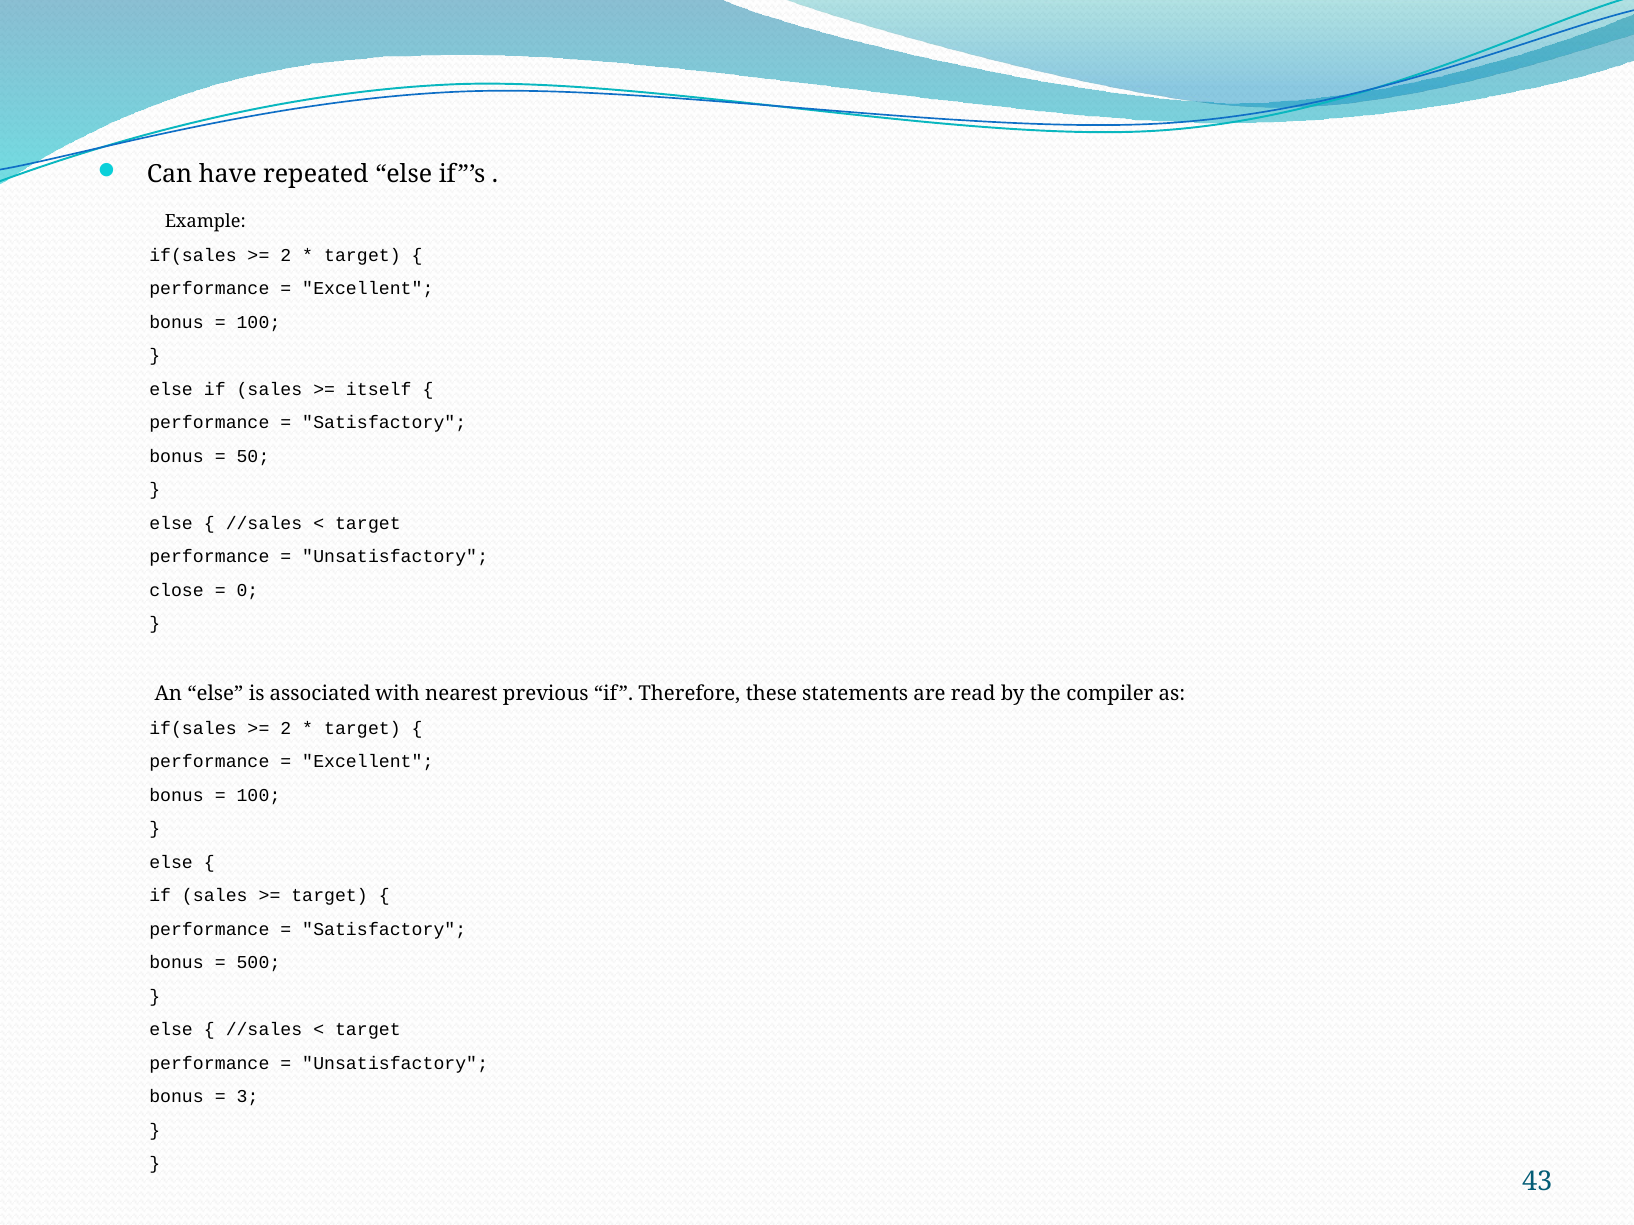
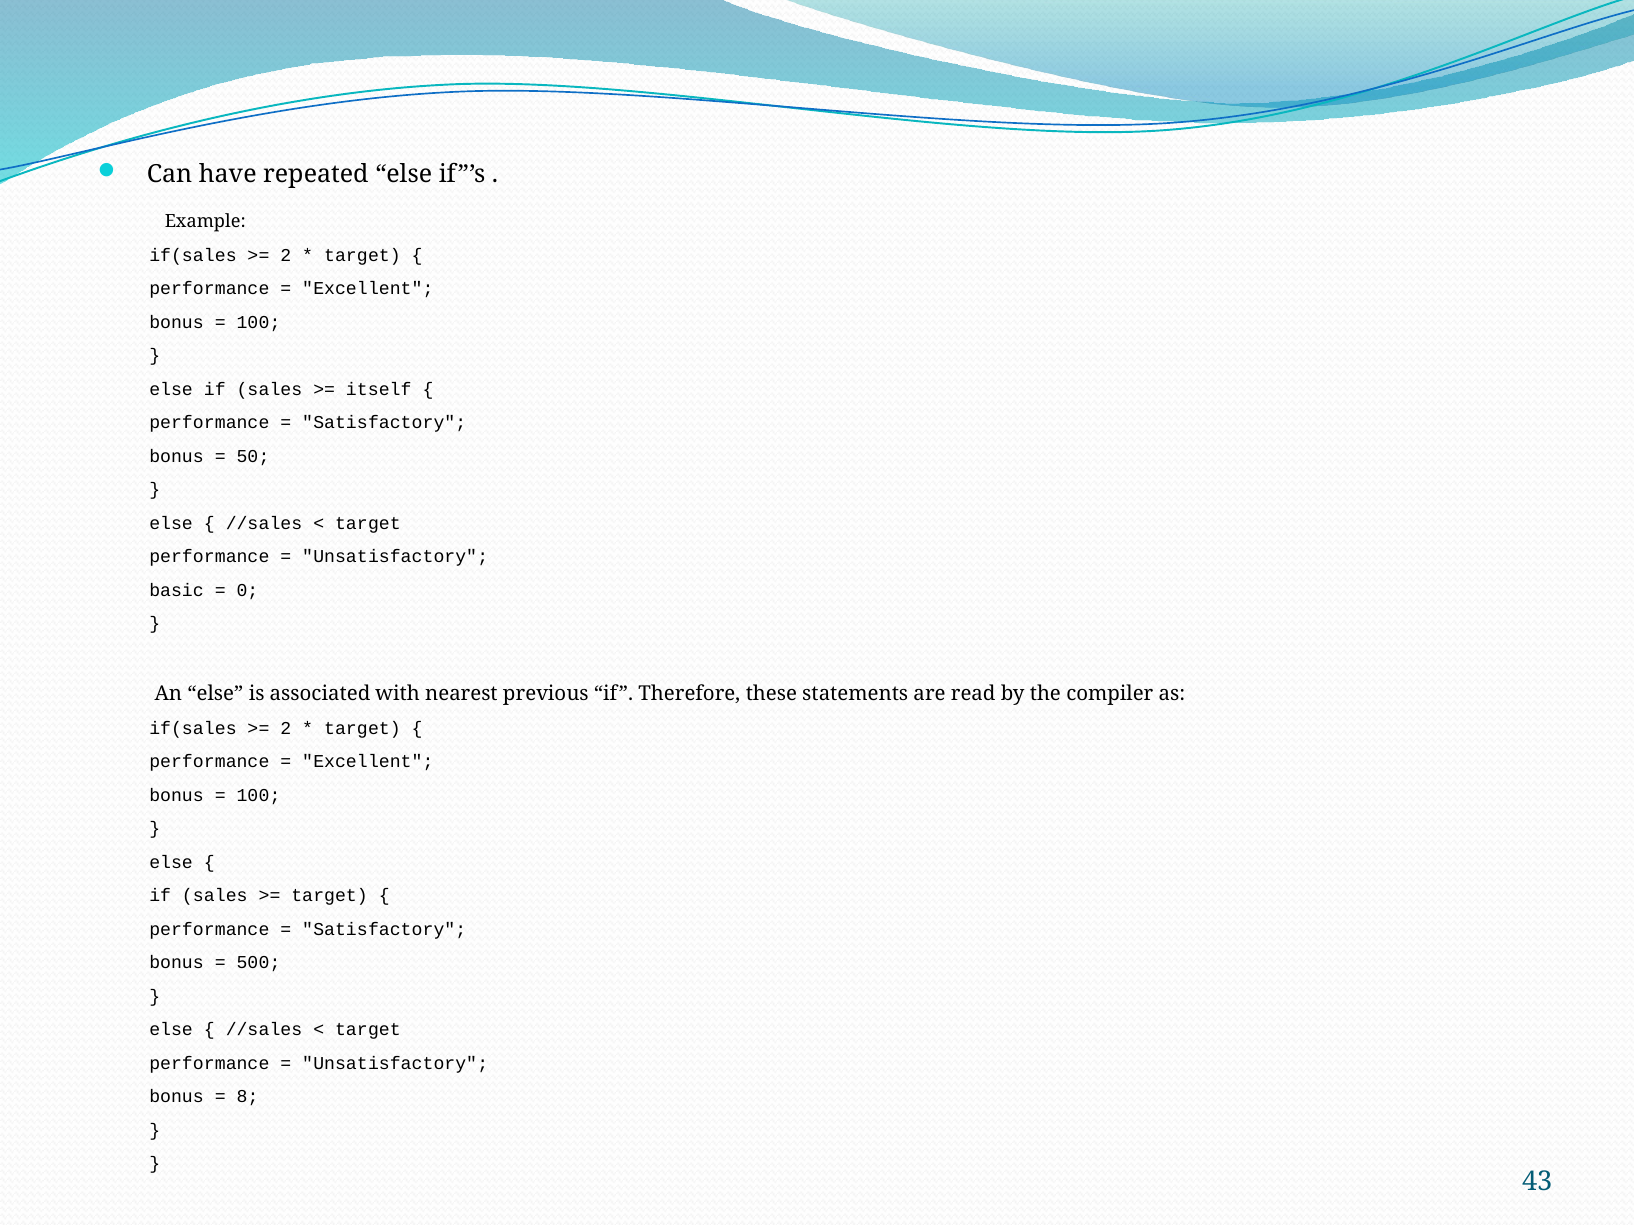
close: close -> basic (177, 590)
3: 3 -> 8 (248, 1097)
